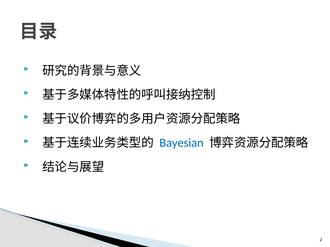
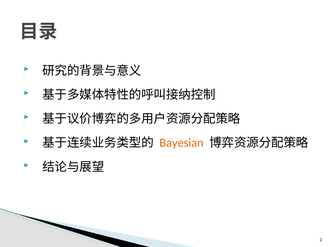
Bayesian colour: blue -> orange (181, 143)
